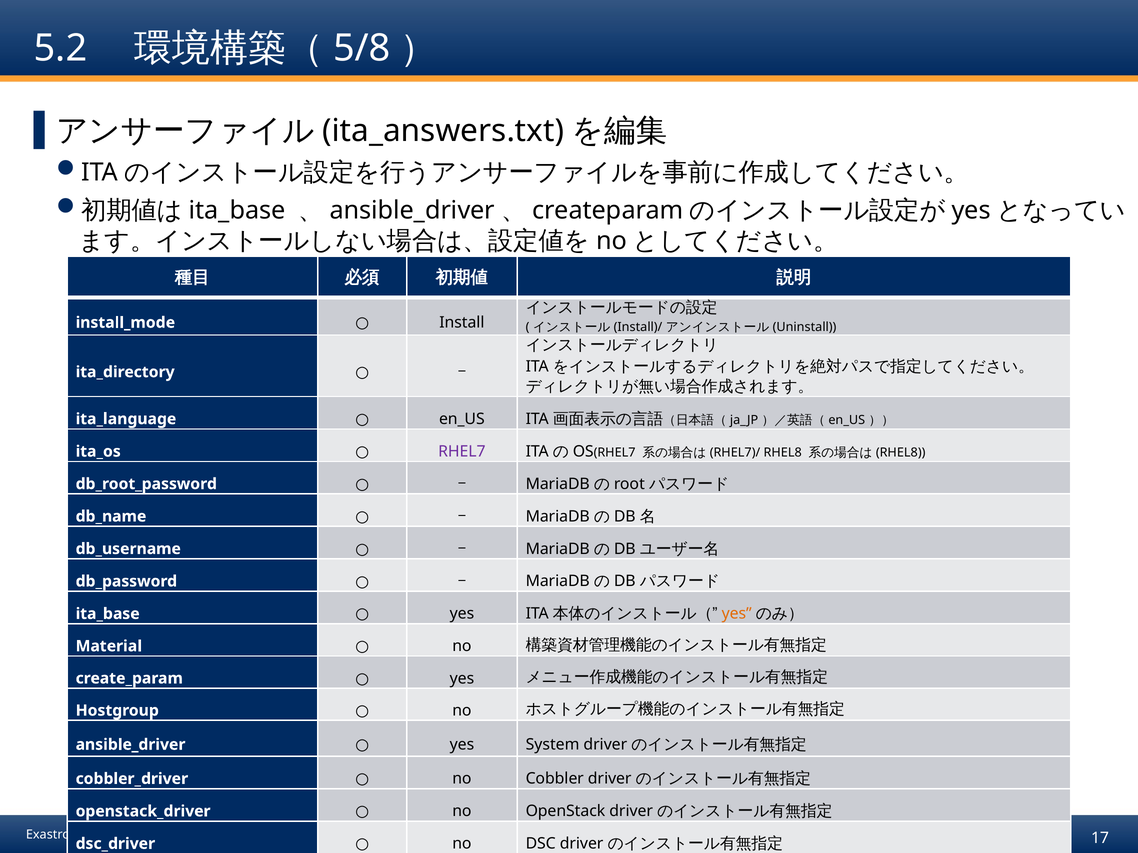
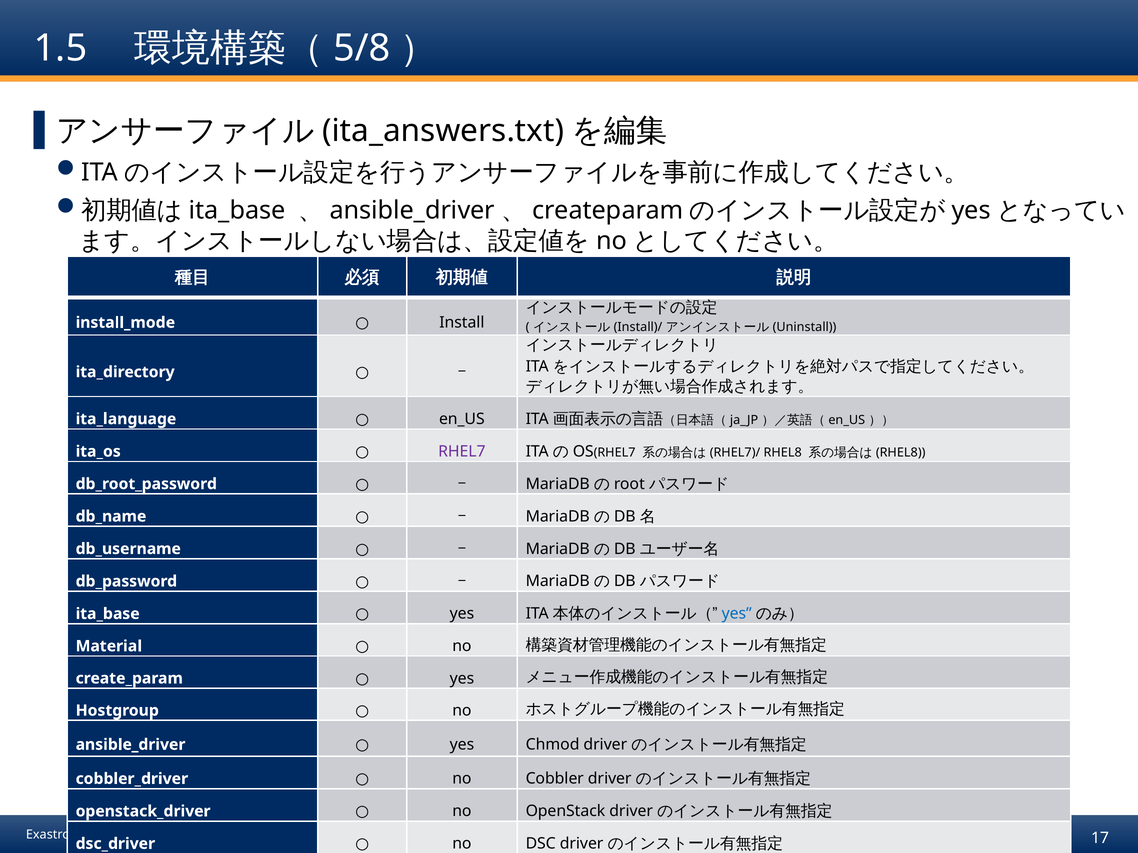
5.2: 5.2 -> 1.5 (61, 48)
yes colour: orange -> blue (737, 614)
System: System -> Chmod (553, 745)
